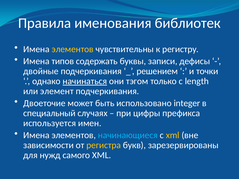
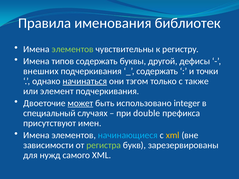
элементов colour: yellow -> light green (73, 49)
записи: записи -> другой (163, 61)
двойные: двойные -> внешних (41, 71)
решением: решением -> содержать (157, 71)
length: length -> также (197, 81)
может underline: none -> present (80, 103)
цифры: цифры -> double (147, 113)
используется: используется -> присутствуют (50, 123)
регистра colour: yellow -> light green (104, 145)
